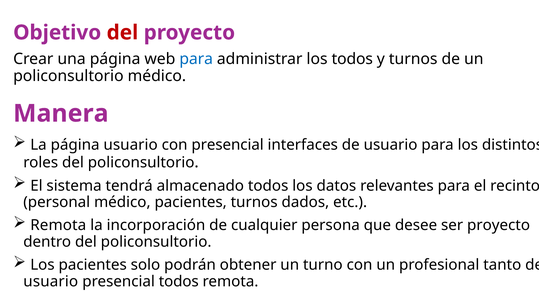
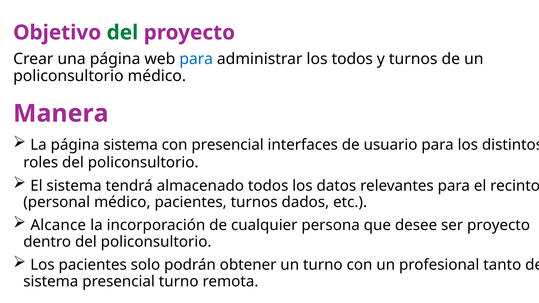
del colour: red -> green (122, 33)
página usuario: usuario -> sistema (131, 145)
Remota: Remota -> Alcance (58, 225)
usuario: usuario -> sistema (51, 282)
presencial todos: todos -> turno (179, 282)
